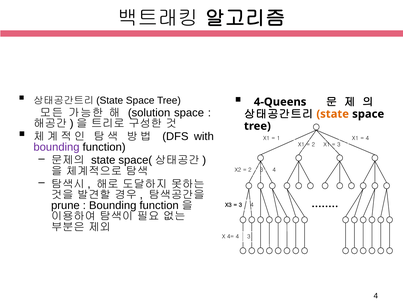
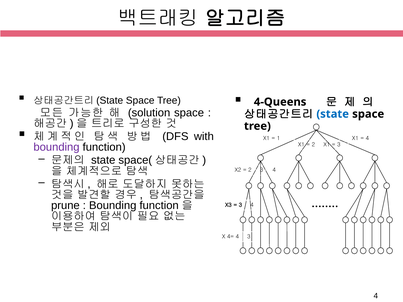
state colour: orange -> blue (333, 114)
